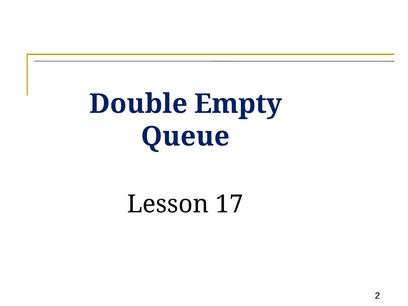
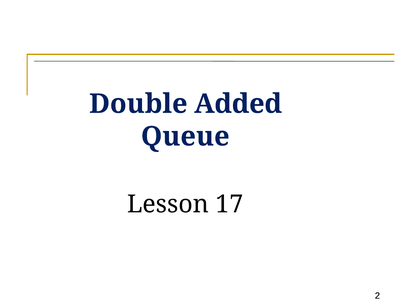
Empty: Empty -> Added (238, 104)
